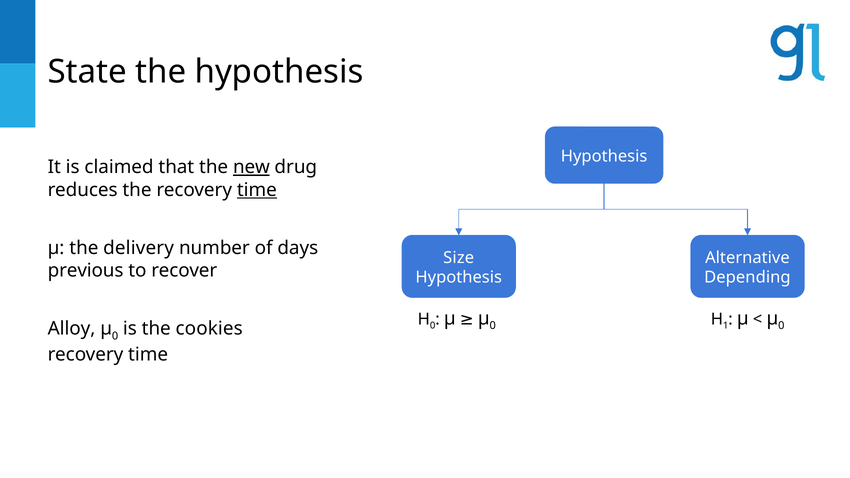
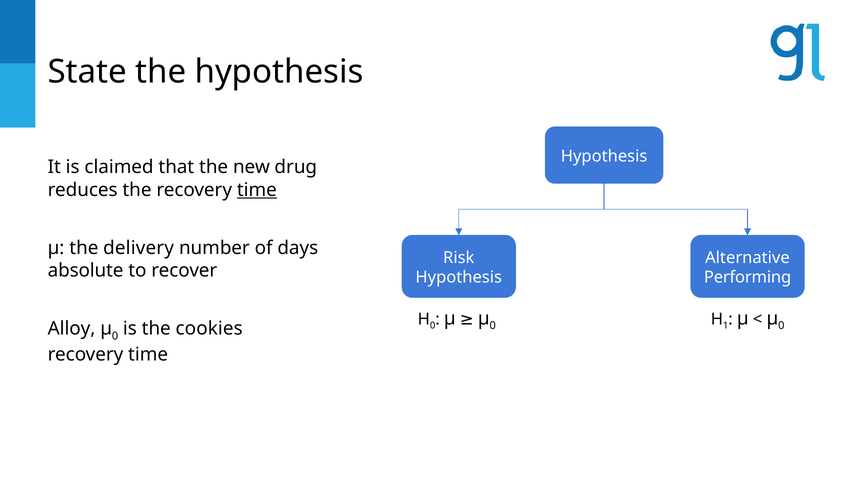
new underline: present -> none (251, 167)
Size: Size -> Risk (459, 258)
previous: previous -> absolute (86, 271)
Depending: Depending -> Performing (748, 277)
